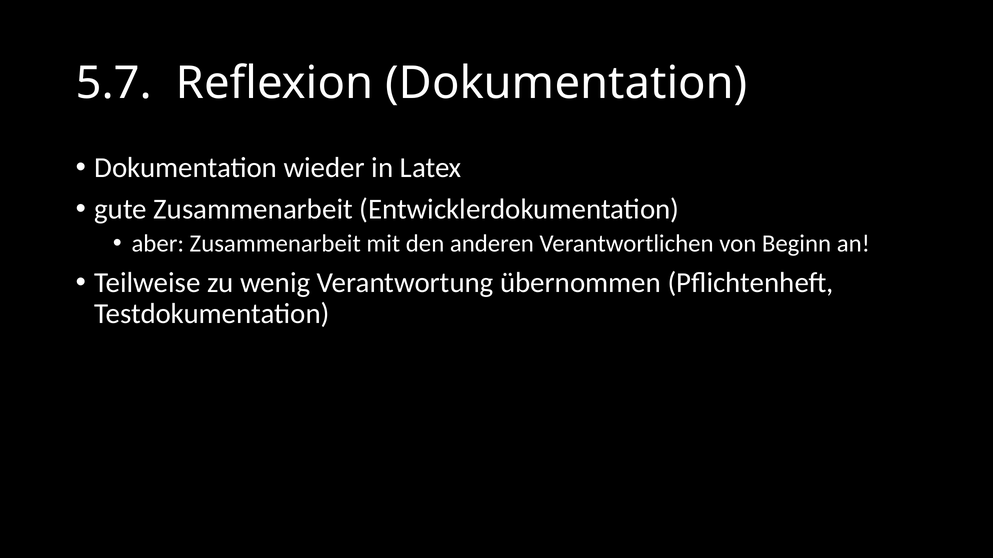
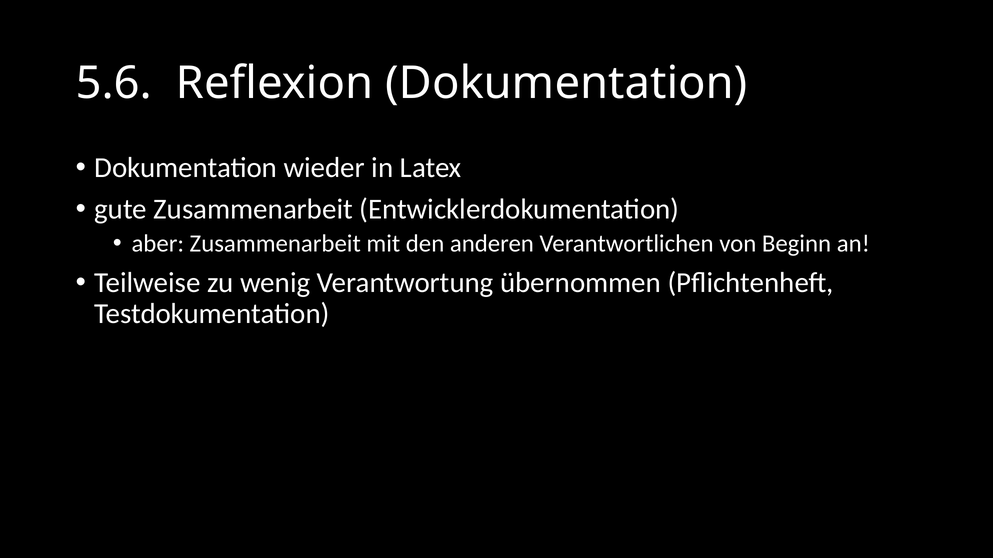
5.7: 5.7 -> 5.6 (114, 83)
